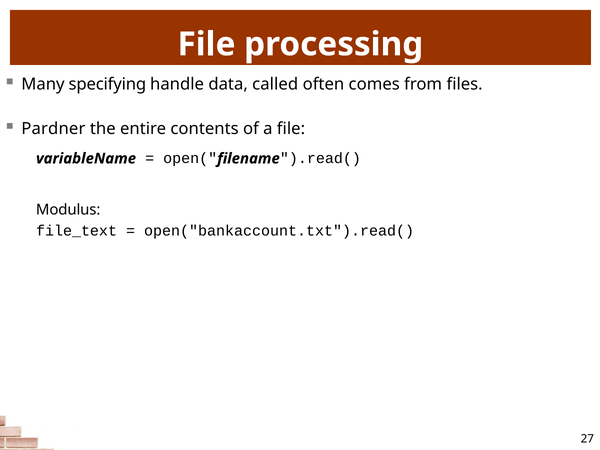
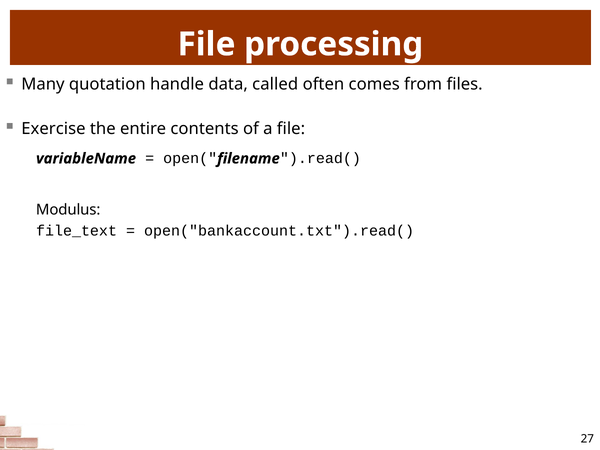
specifying: specifying -> quotation (107, 84)
Pardner: Pardner -> Exercise (53, 129)
